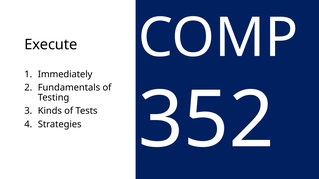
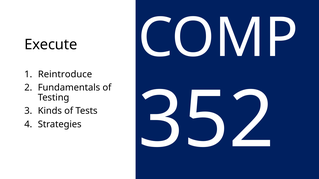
Immediately: Immediately -> Reintroduce (65, 74)
